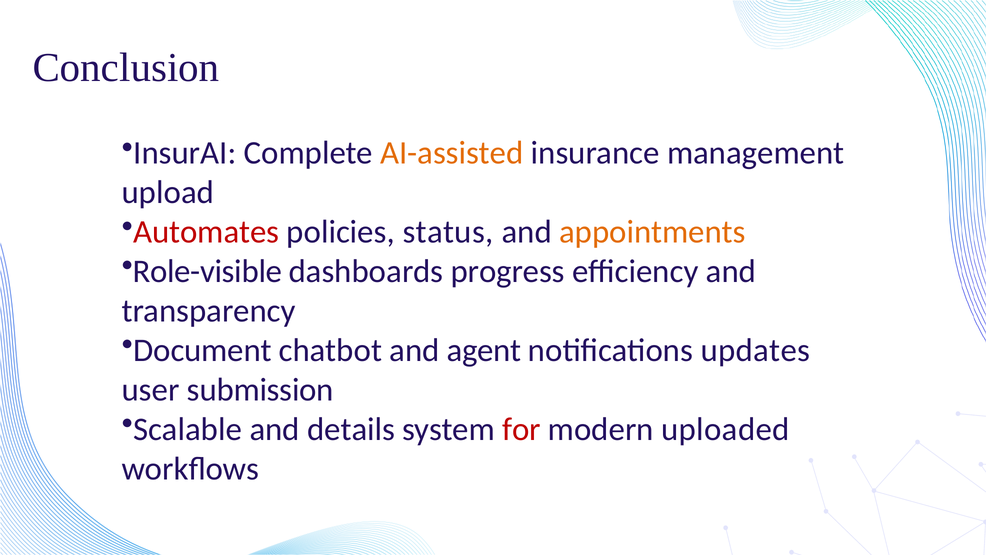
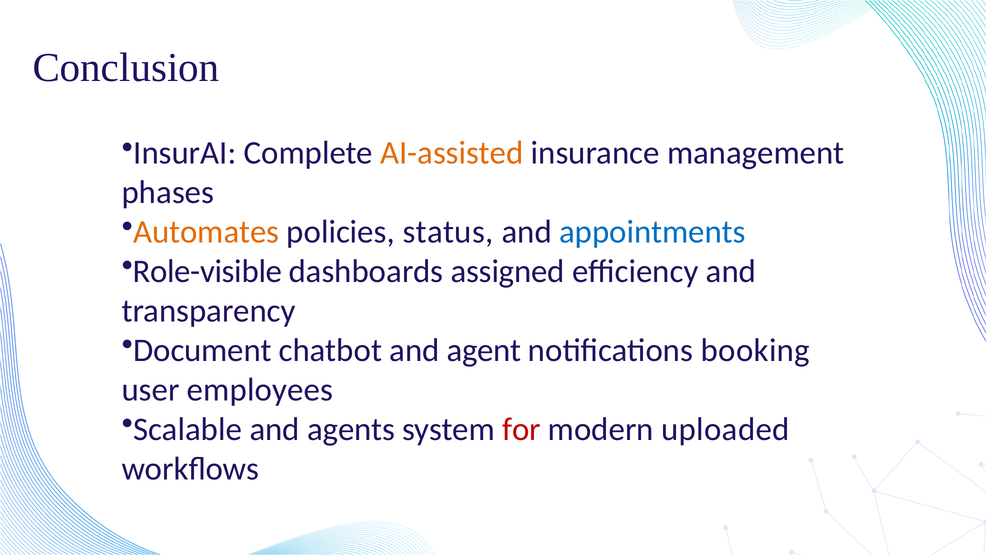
upload: upload -> phases (168, 192)
Automates colour: red -> orange (206, 232)
appointments colour: orange -> blue (652, 232)
progress: progress -> assigned (508, 271)
updates: updates -> booking (755, 350)
submission: submission -> employees (260, 390)
details: details -> agents (351, 429)
